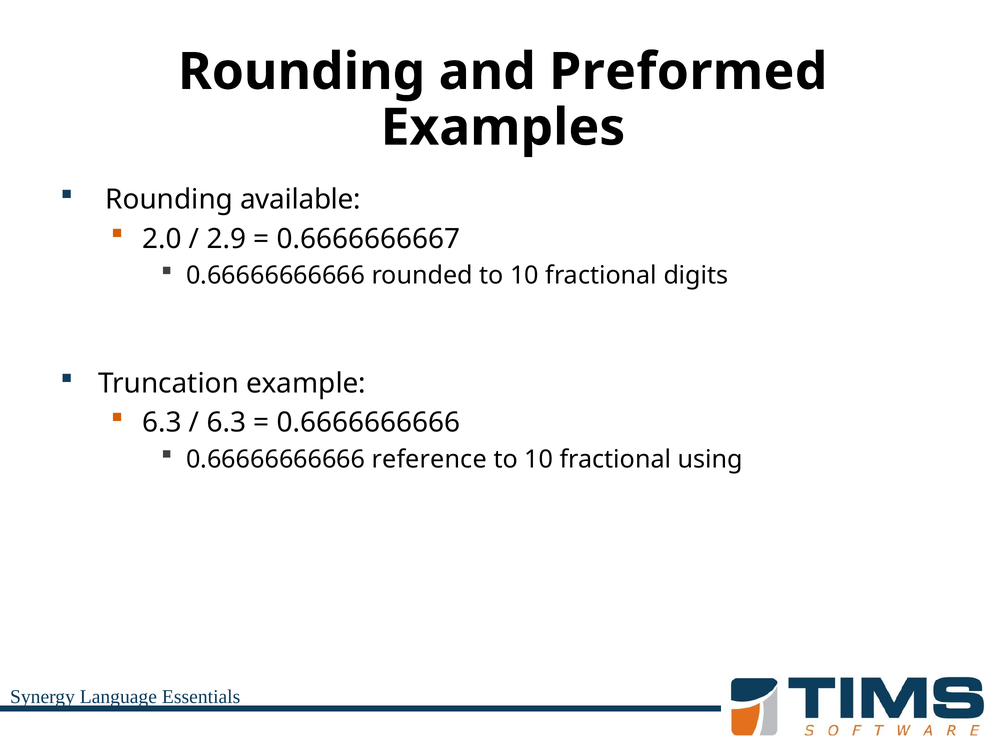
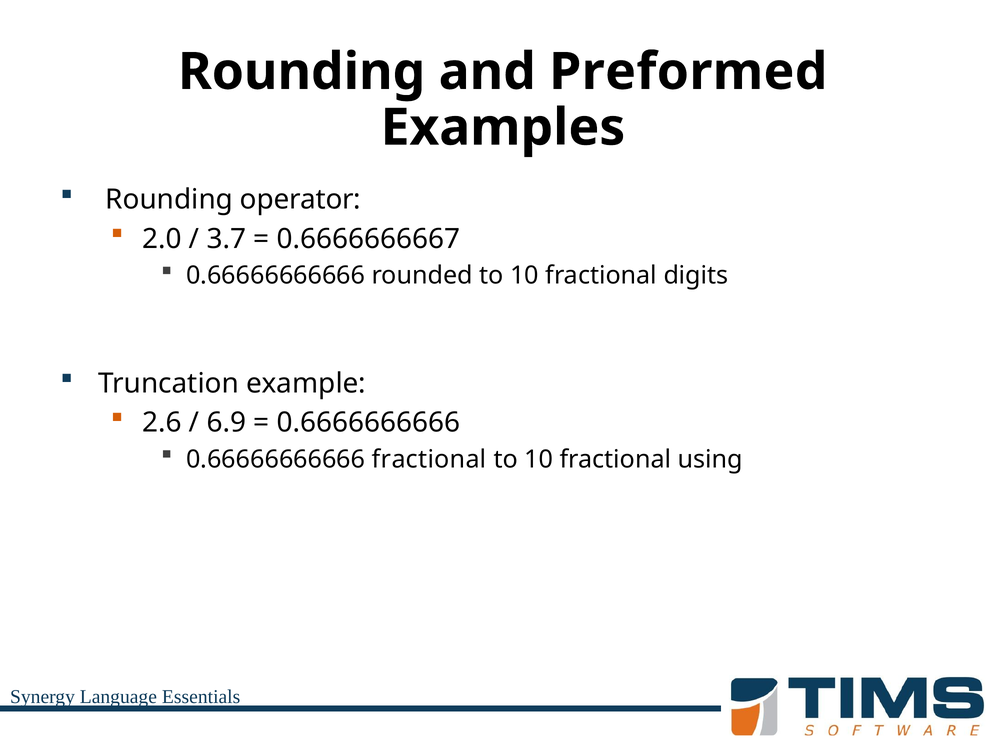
available: available -> operator (300, 200)
2.9: 2.9 -> 3.7 (226, 239)
6.3: 6.3 -> 2.6 (162, 423)
6.3: 6.3 -> 6.9 (226, 423)
0.66666666666 reference: reference -> fractional (429, 460)
